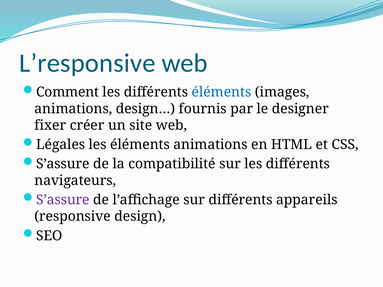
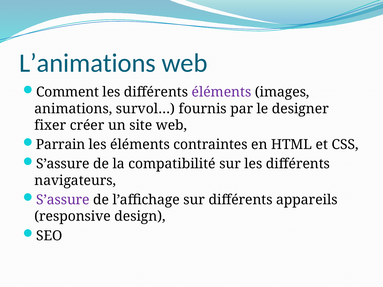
L’responsive: L’responsive -> L’animations (87, 63)
éléments colour: blue -> purple (221, 92)
design…: design… -> survol… (145, 109)
Légales: Légales -> Parrain (61, 145)
éléments animations: animations -> contraintes (211, 145)
